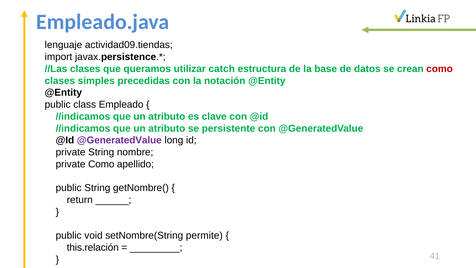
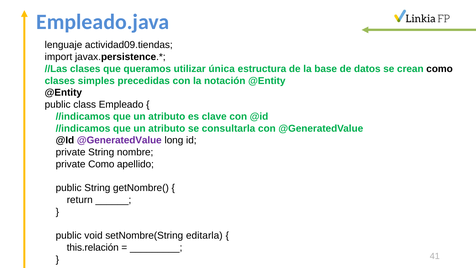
catch: catch -> única (222, 69)
como colour: red -> black (440, 69)
persistente: persistente -> consultarla (229, 128)
permite: permite -> editarla (204, 235)
